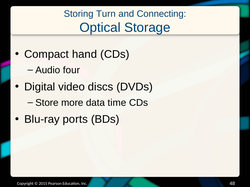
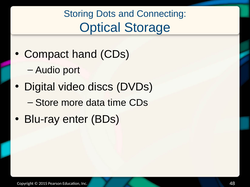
Turn: Turn -> Dots (106, 14)
four: four -> port (71, 70)
ports: ports -> enter (75, 120)
